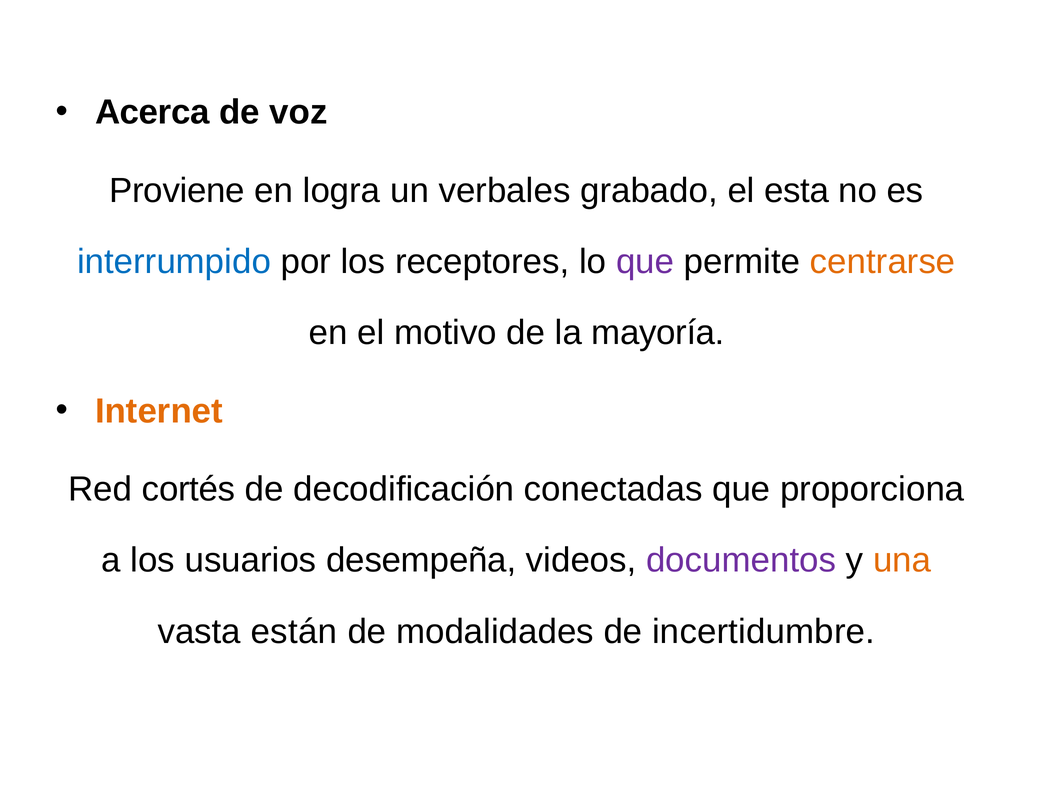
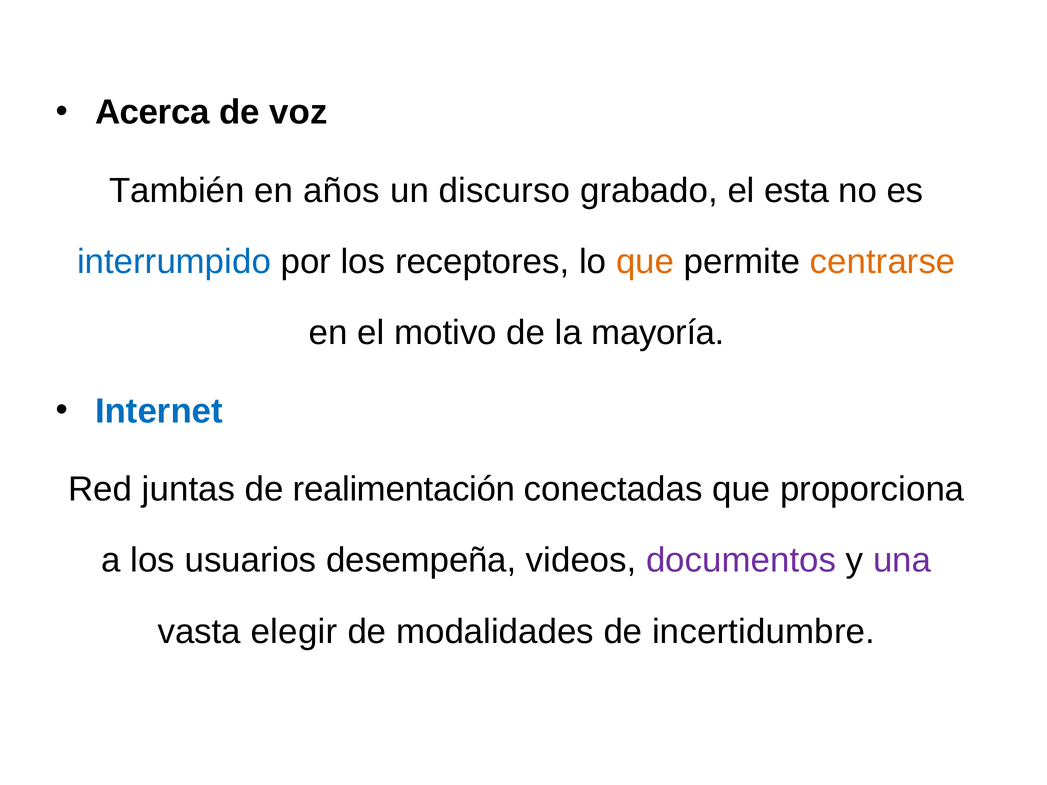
Proviene: Proviene -> También (177, 191)
logra: logra -> años (341, 191)
verbales: verbales -> discurso (504, 191)
que colour: purple -> orange (645, 262)
Internet colour: orange -> blue (159, 411)
cortés: cortés -> juntas (188, 489)
decodificación: decodificación -> realimentación (404, 489)
una colour: orange -> purple (902, 561)
están: están -> elegir (294, 632)
